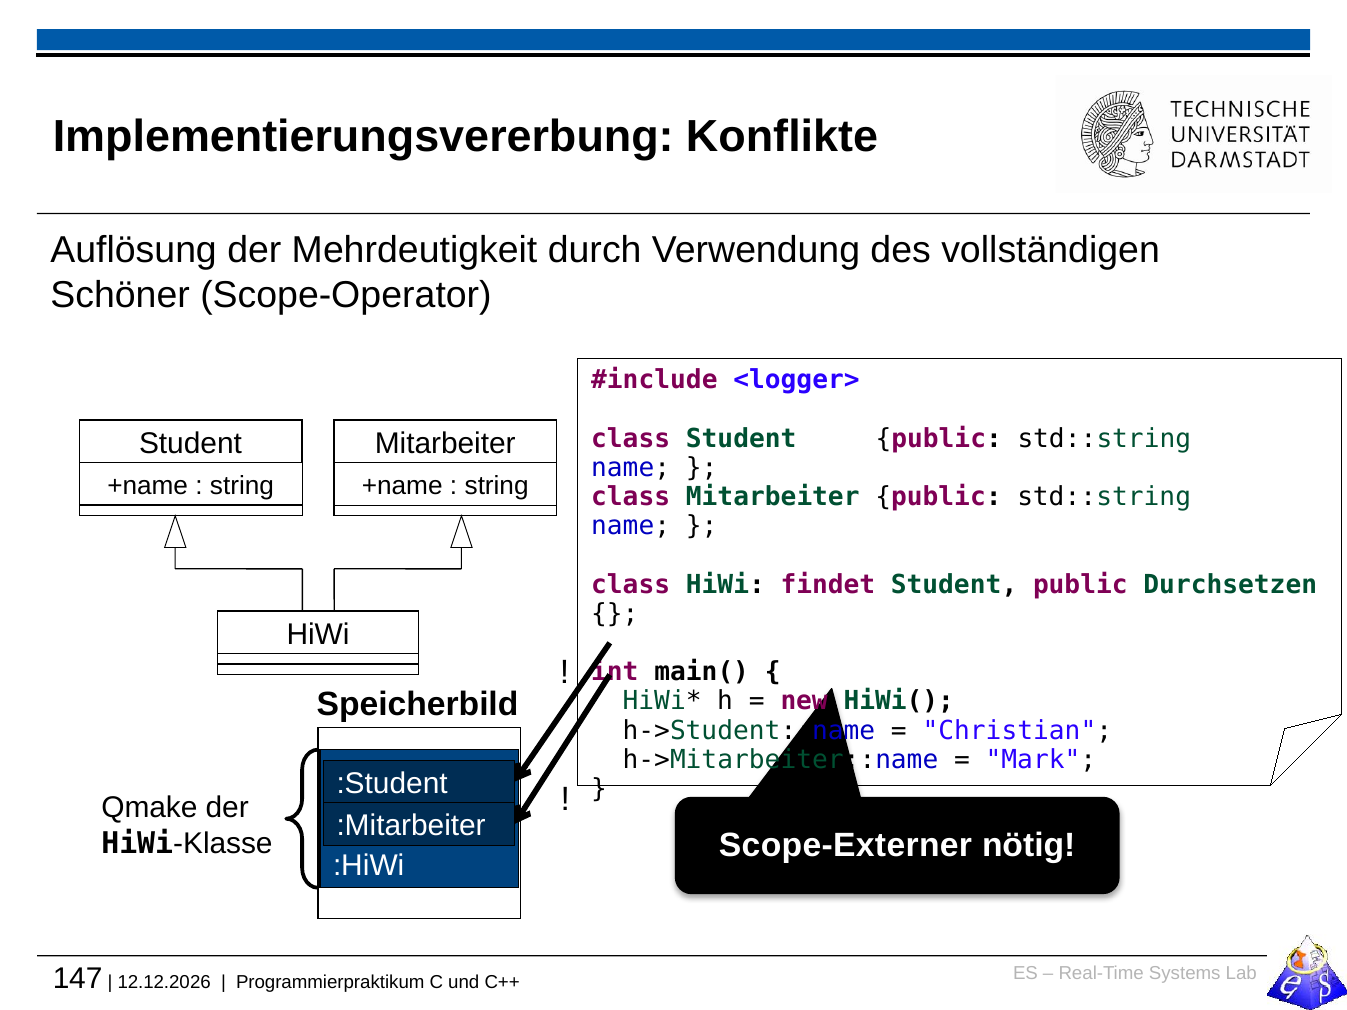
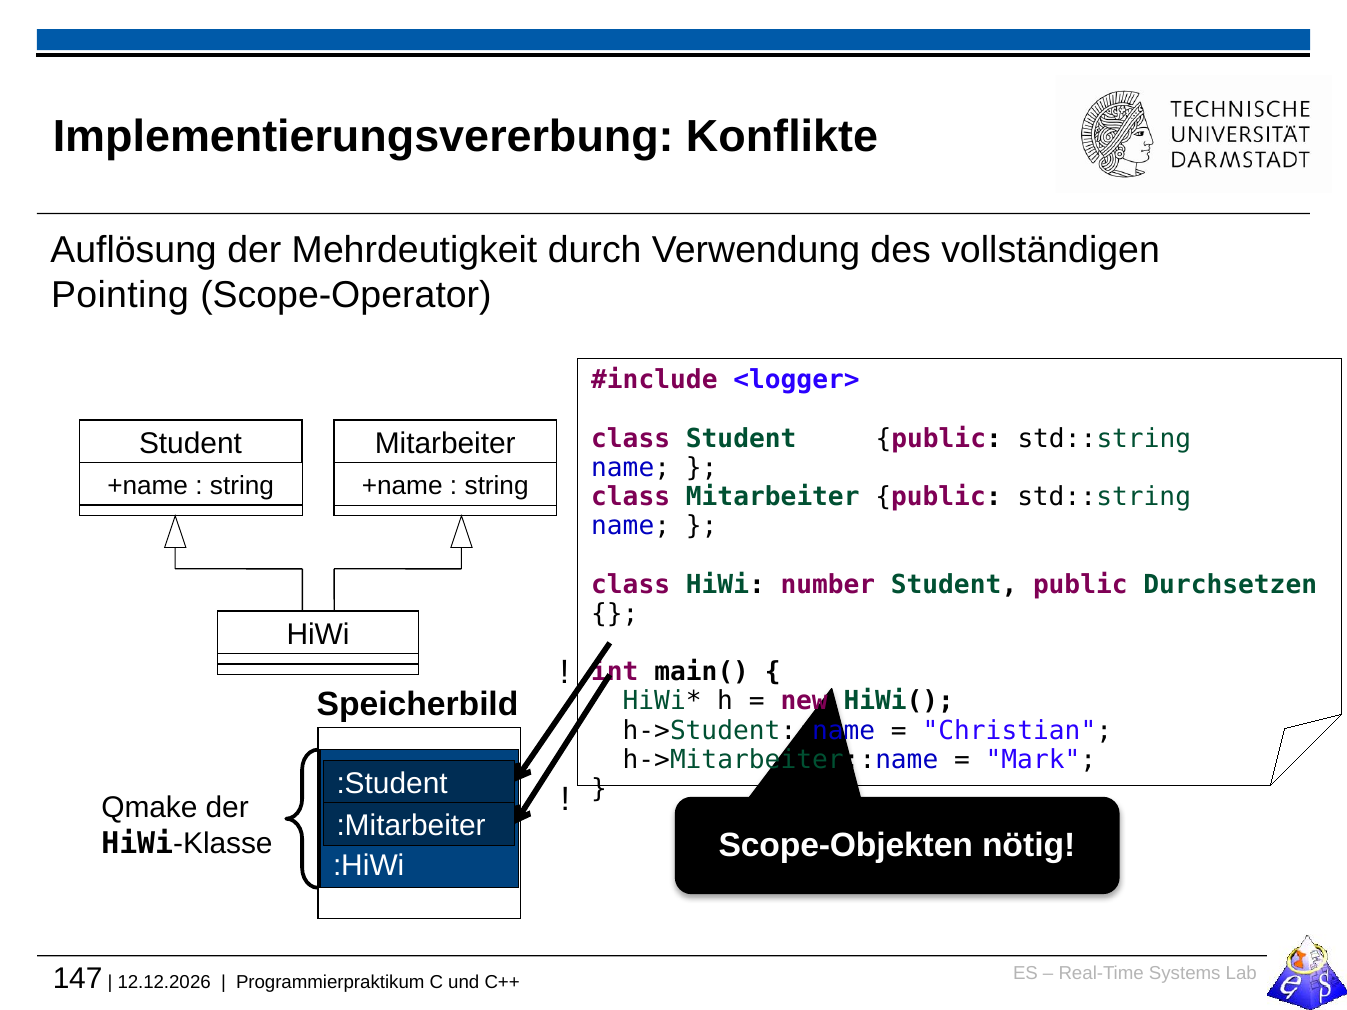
Schöner: Schöner -> Pointing (120, 295)
findet: findet -> number (828, 585)
Scope-Externer: Scope-Externer -> Scope-Objekten (846, 846)
